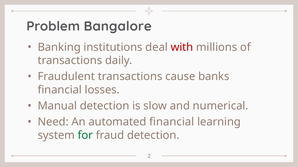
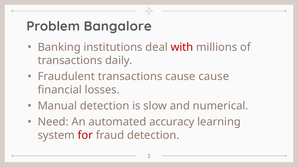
cause banks: banks -> cause (214, 77)
automated financial: financial -> accuracy (172, 122)
for colour: green -> red (85, 136)
